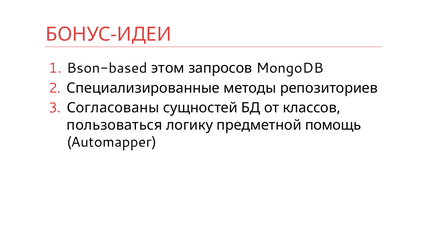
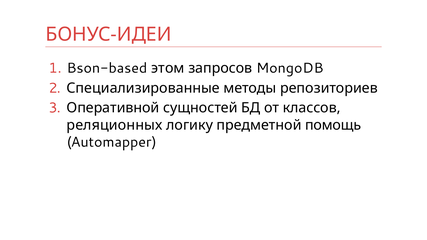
Согласованы: Согласованы -> Оперативной (113, 108)
пользоваться: пользоваться -> реляционных (114, 125)
